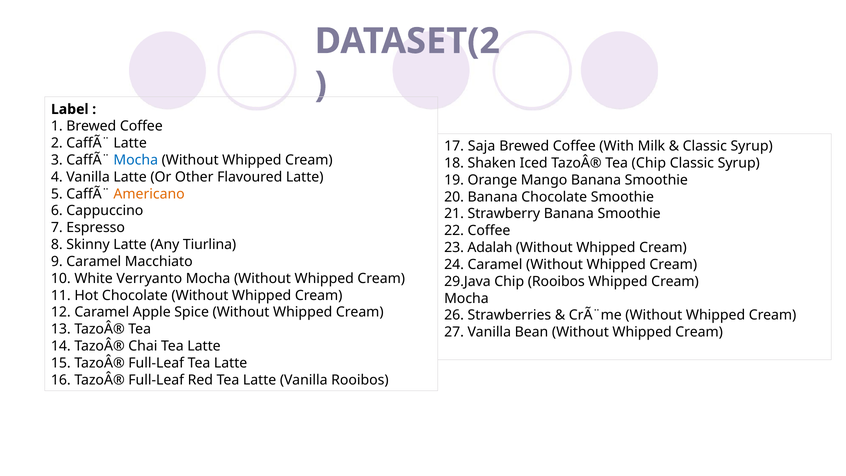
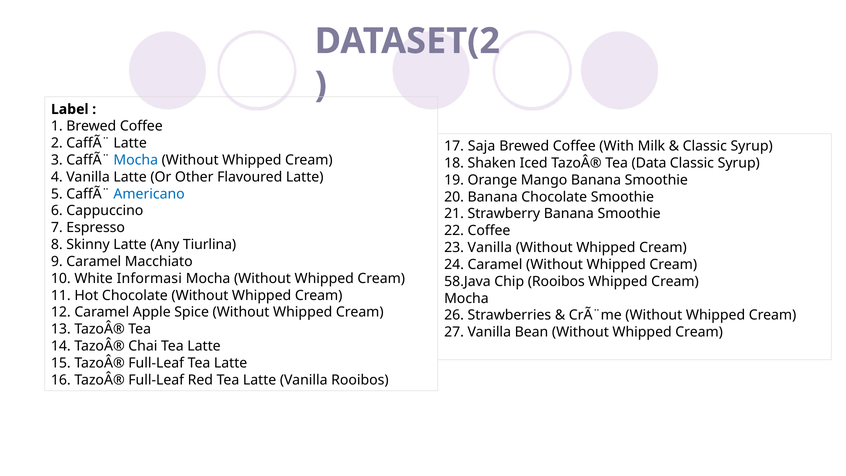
Tea Chip: Chip -> Data (649, 163)
Americano colour: orange -> blue (149, 194)
23 Adalah: Adalah -> Vanilla (490, 248)
Verryanto: Verryanto -> Informasi (149, 278)
29.Java: 29.Java -> 58.Java (467, 281)
